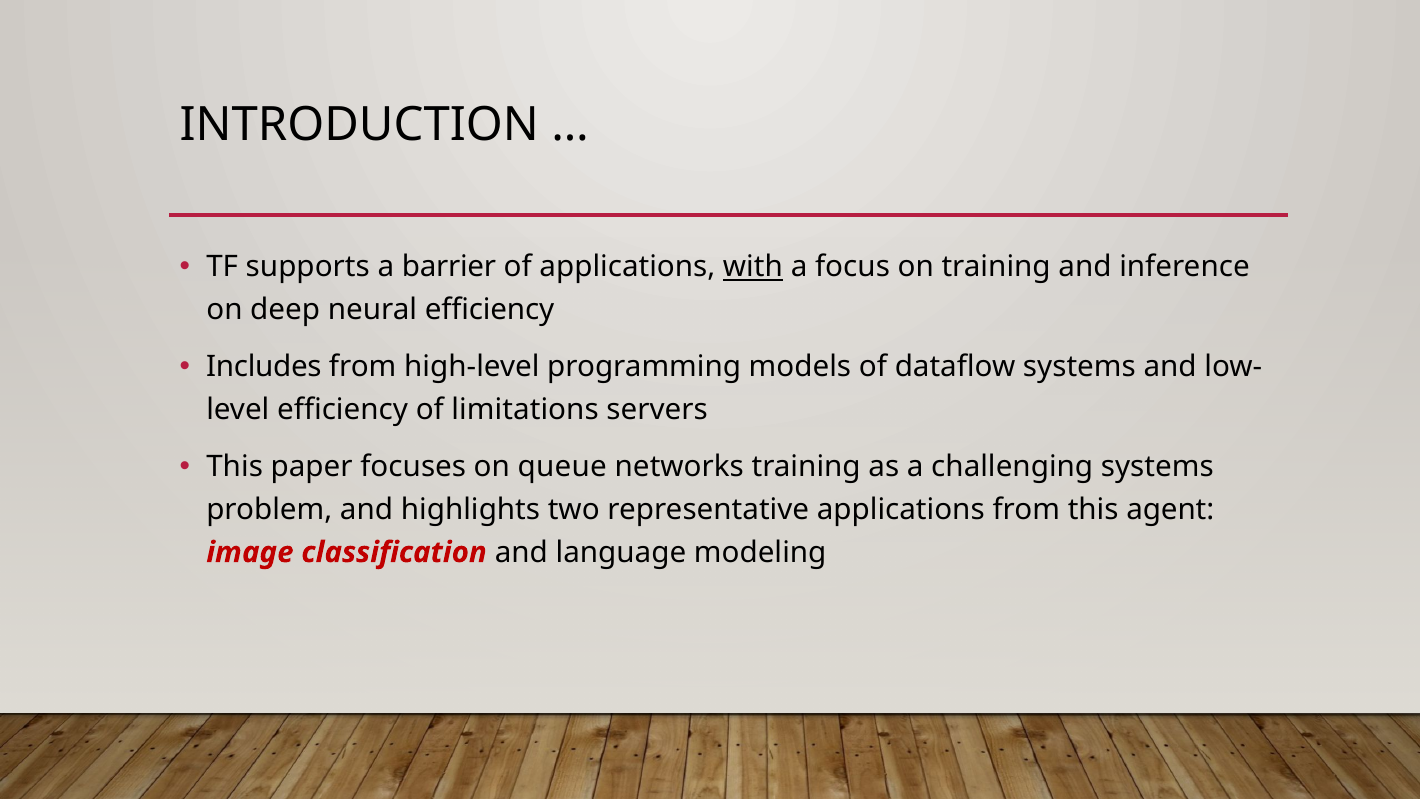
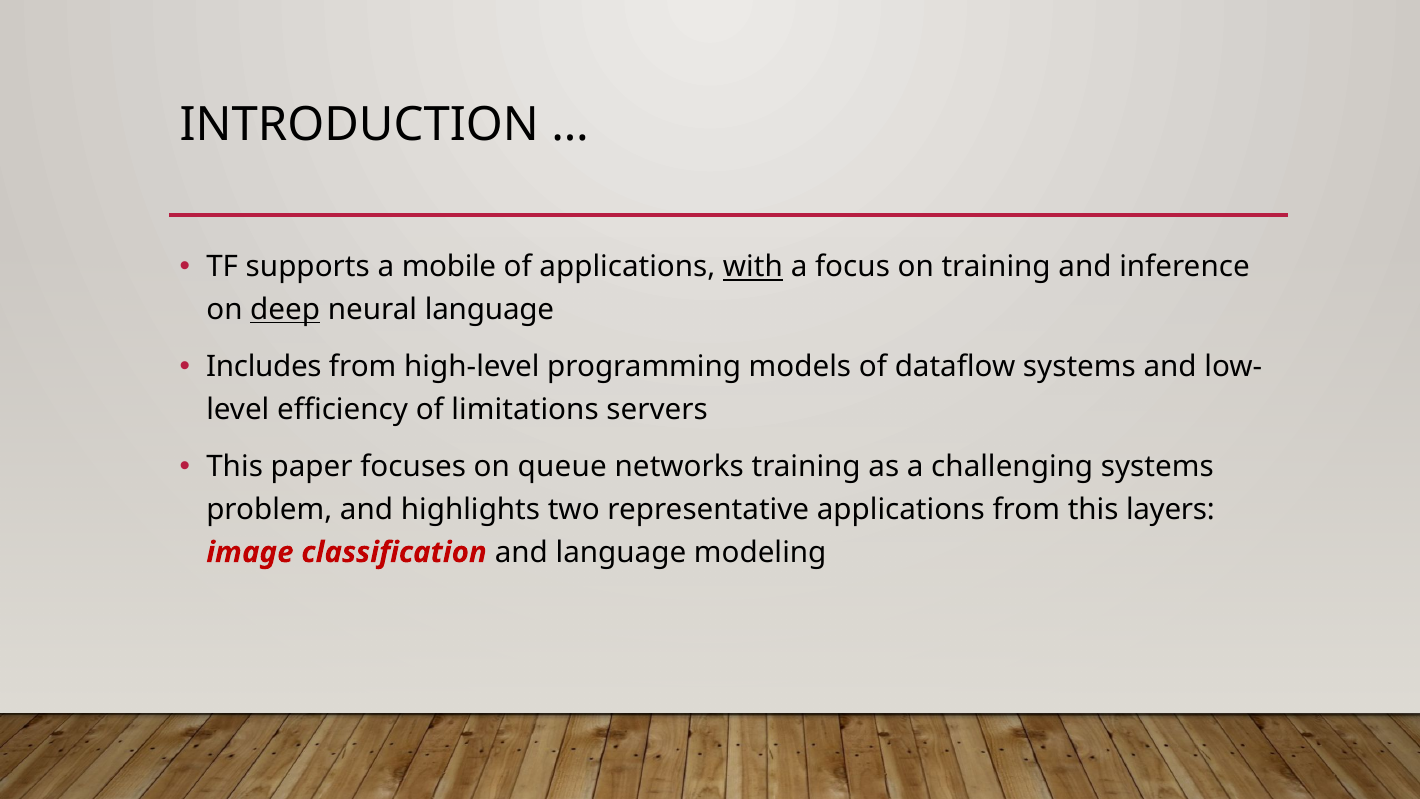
barrier: barrier -> mobile (449, 267)
deep underline: none -> present (285, 310)
neural efficiency: efficiency -> language (490, 310)
agent: agent -> layers (1170, 510)
